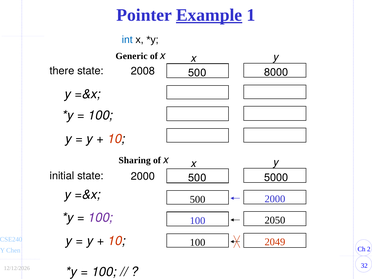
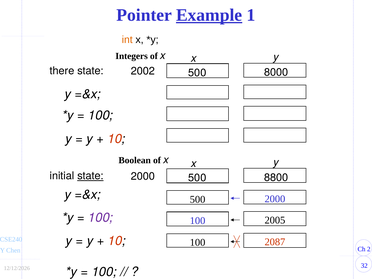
int colour: blue -> orange (127, 40)
Generic: Generic -> Integers (132, 56)
2008: 2008 -> 2002 (143, 71)
Sharing: Sharing -> Boolean (135, 160)
state underline: none -> present (90, 176)
5000: 5000 -> 8800 (276, 178)
2050: 2050 -> 2005 (275, 220)
2049: 2049 -> 2087 (275, 242)
